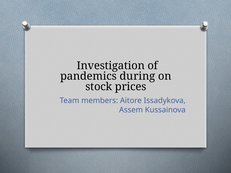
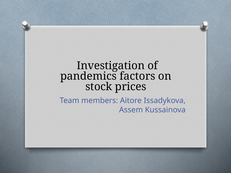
during: during -> factors (137, 76)
